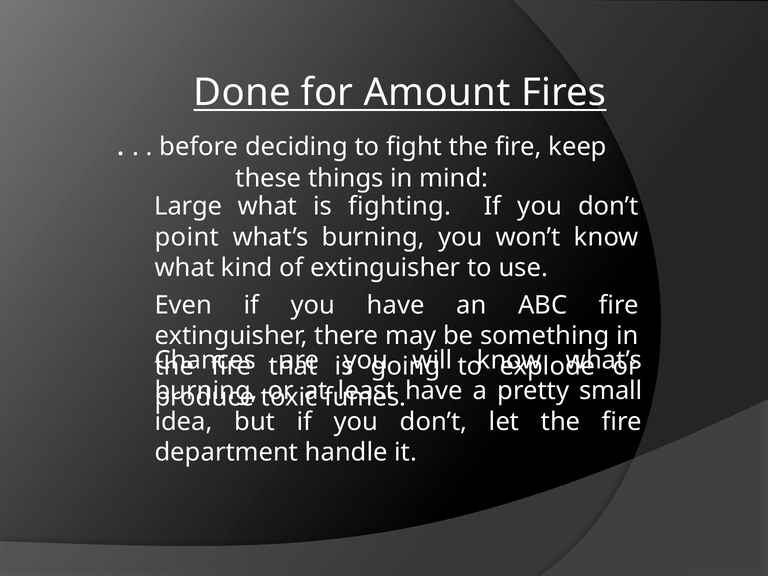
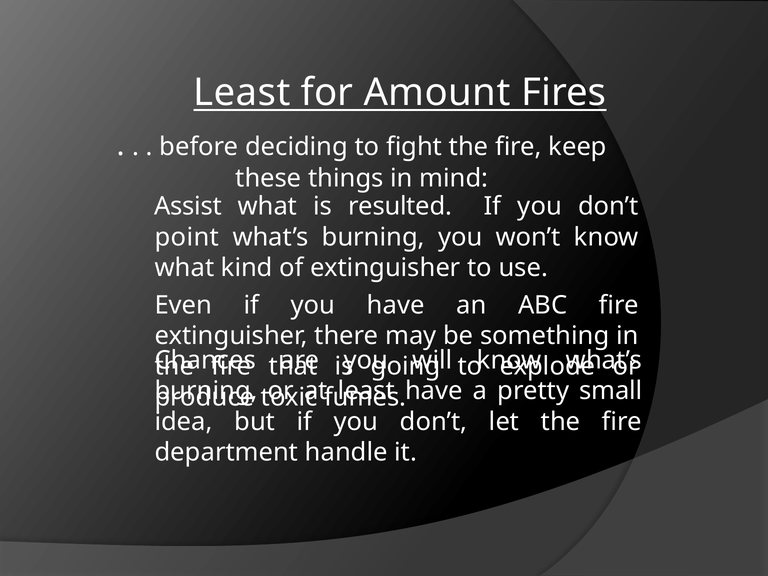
Done: Done -> Least (242, 92)
Large: Large -> Assist (188, 206)
fighting: fighting -> resulted (400, 206)
